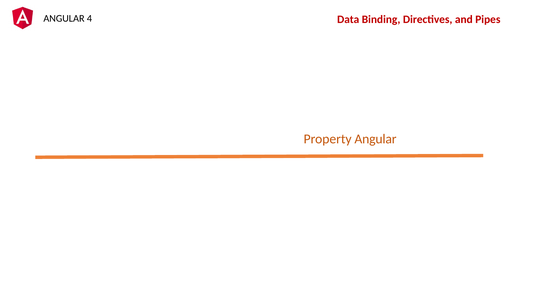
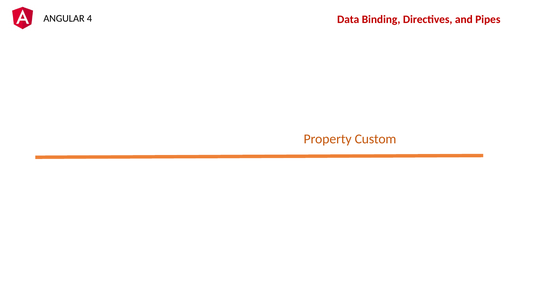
Property Angular: Angular -> Custom (376, 139)
